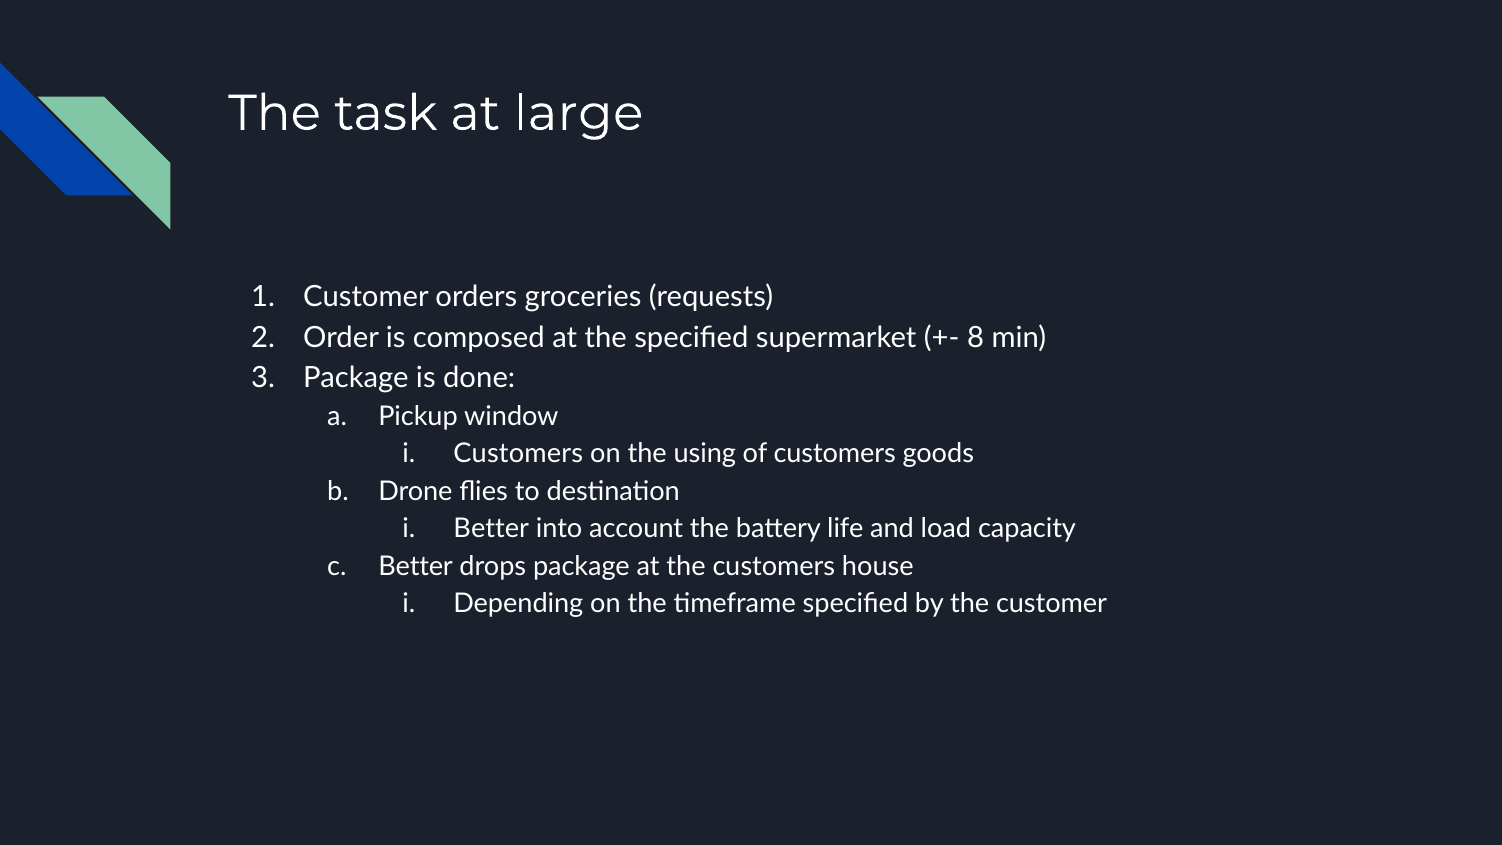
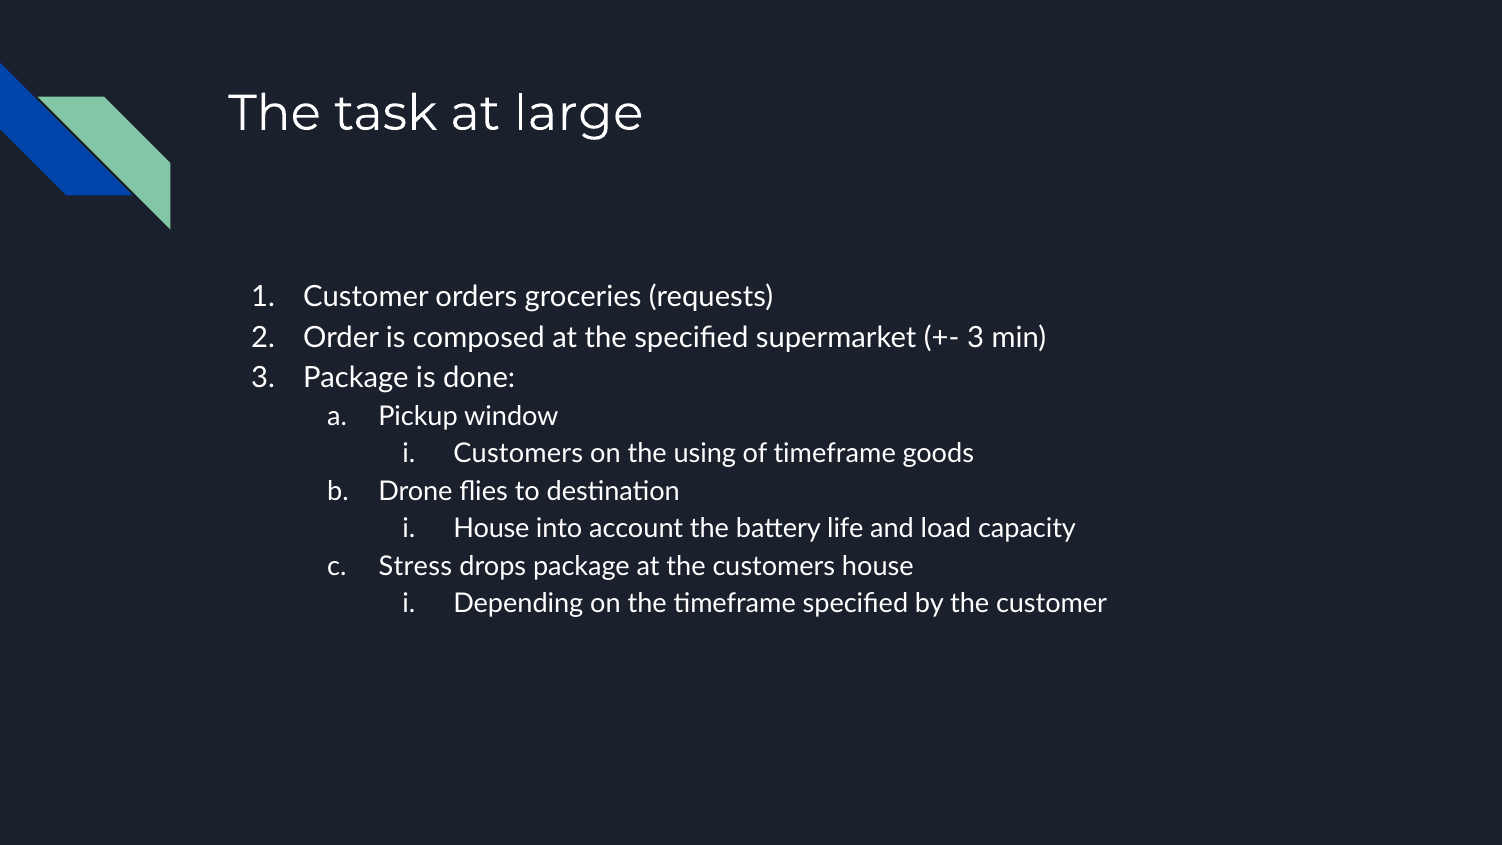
8: 8 -> 3 (976, 338)
of customers: customers -> timeframe (835, 454)
Better: Better -> House (491, 529)
Better: Better -> Stress (415, 566)
